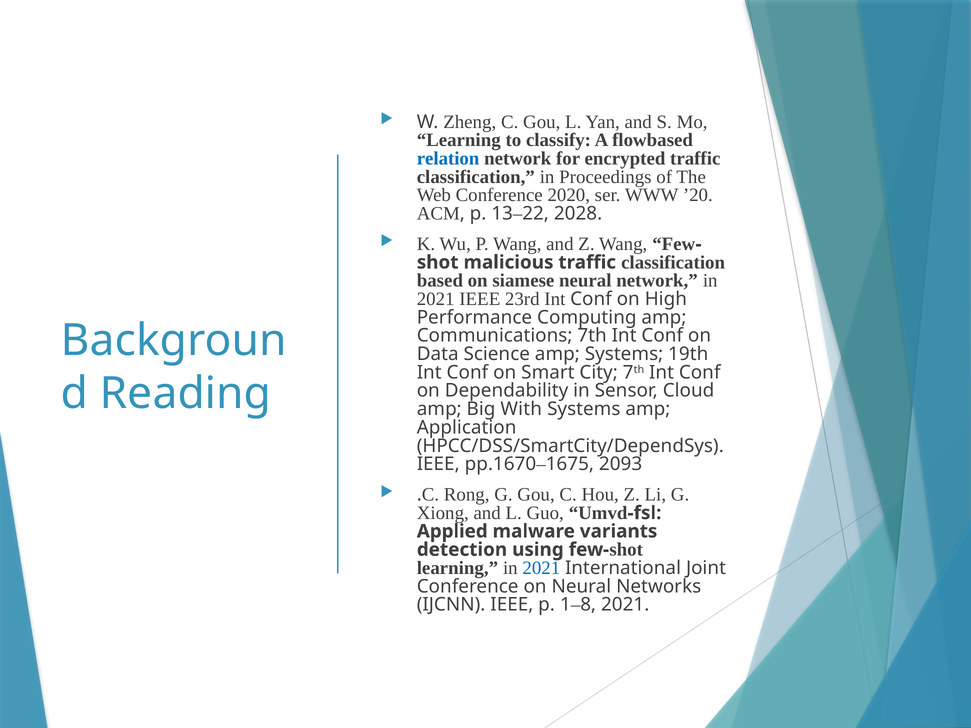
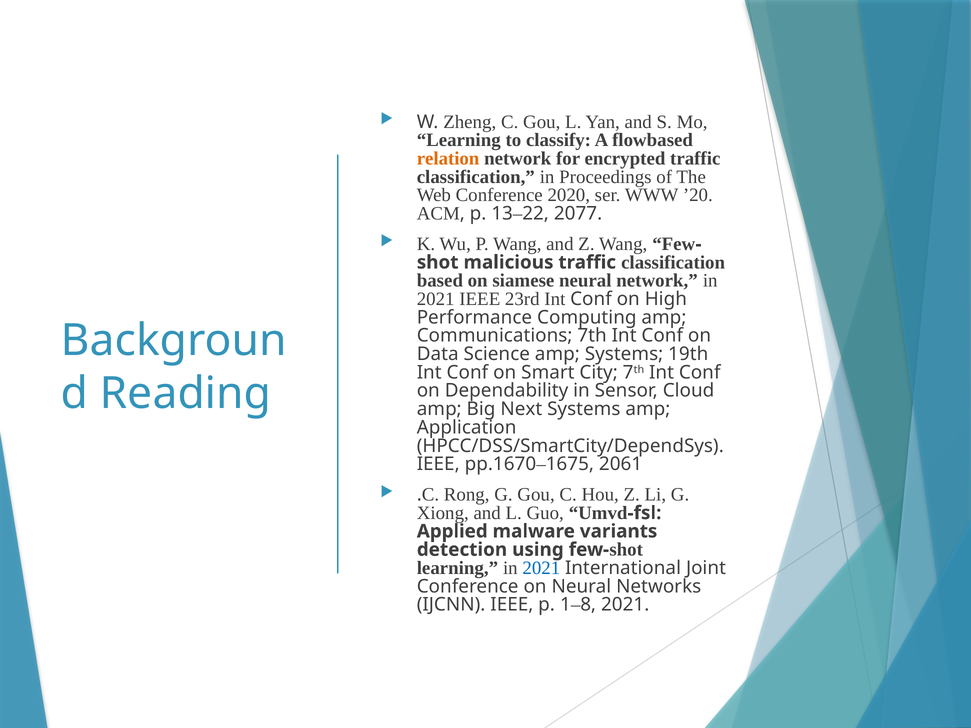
relation colour: blue -> orange (448, 159)
2028: 2028 -> 2077 (578, 214)
With: With -> Next (521, 409)
2093: 2093 -> 2061 (621, 464)
